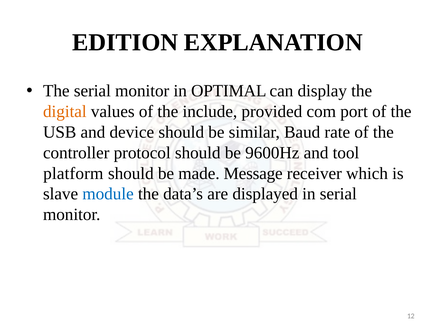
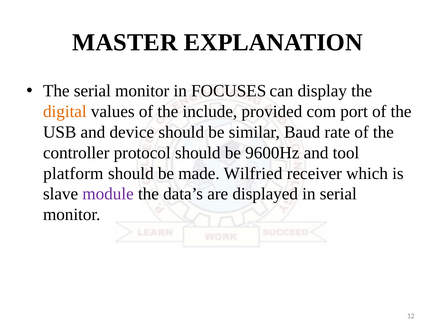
EDITION: EDITION -> MASTER (125, 43)
OPTIMAL: OPTIMAL -> FOCUSES (229, 91)
Message: Message -> Wilfried (253, 173)
module colour: blue -> purple (108, 194)
